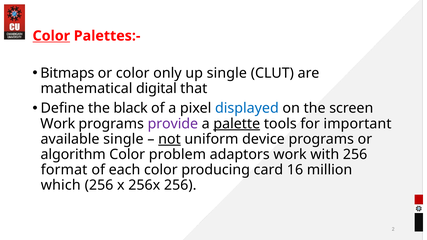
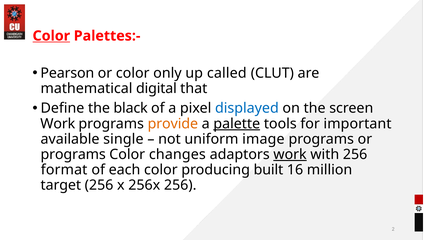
Bitmaps: Bitmaps -> Pearson (67, 73)
up single: single -> called (227, 73)
provide colour: purple -> orange (173, 124)
not underline: present -> none (169, 139)
device: device -> image (263, 139)
algorithm: algorithm -> programs (73, 155)
problem: problem -> changes (177, 155)
work underline: none -> present (290, 155)
card: card -> built (268, 170)
which: which -> target (61, 185)
